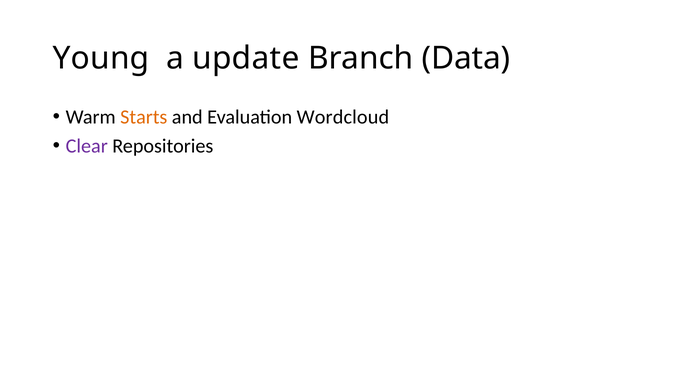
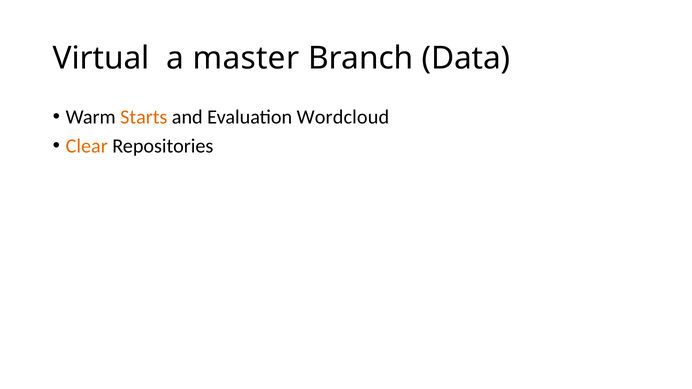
Young: Young -> Virtual (101, 58)
update: update -> master (246, 58)
Clear colour: purple -> orange (87, 146)
